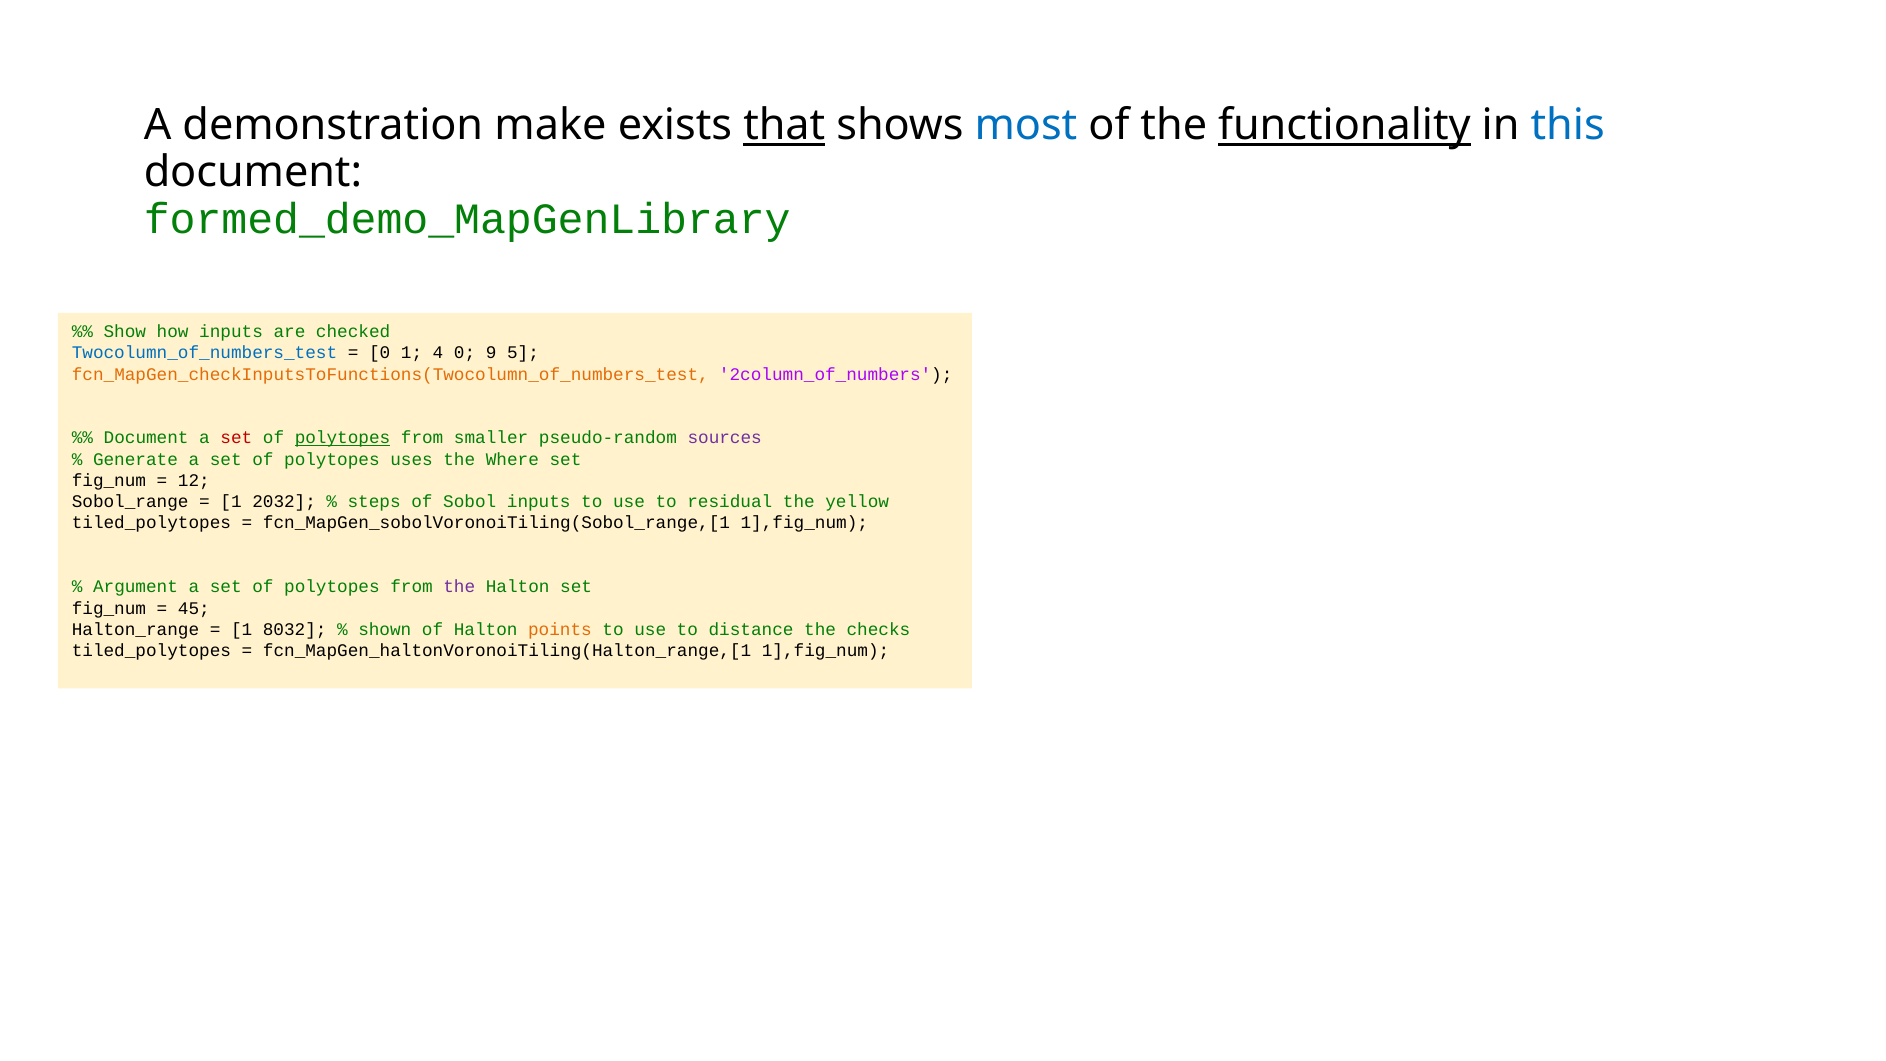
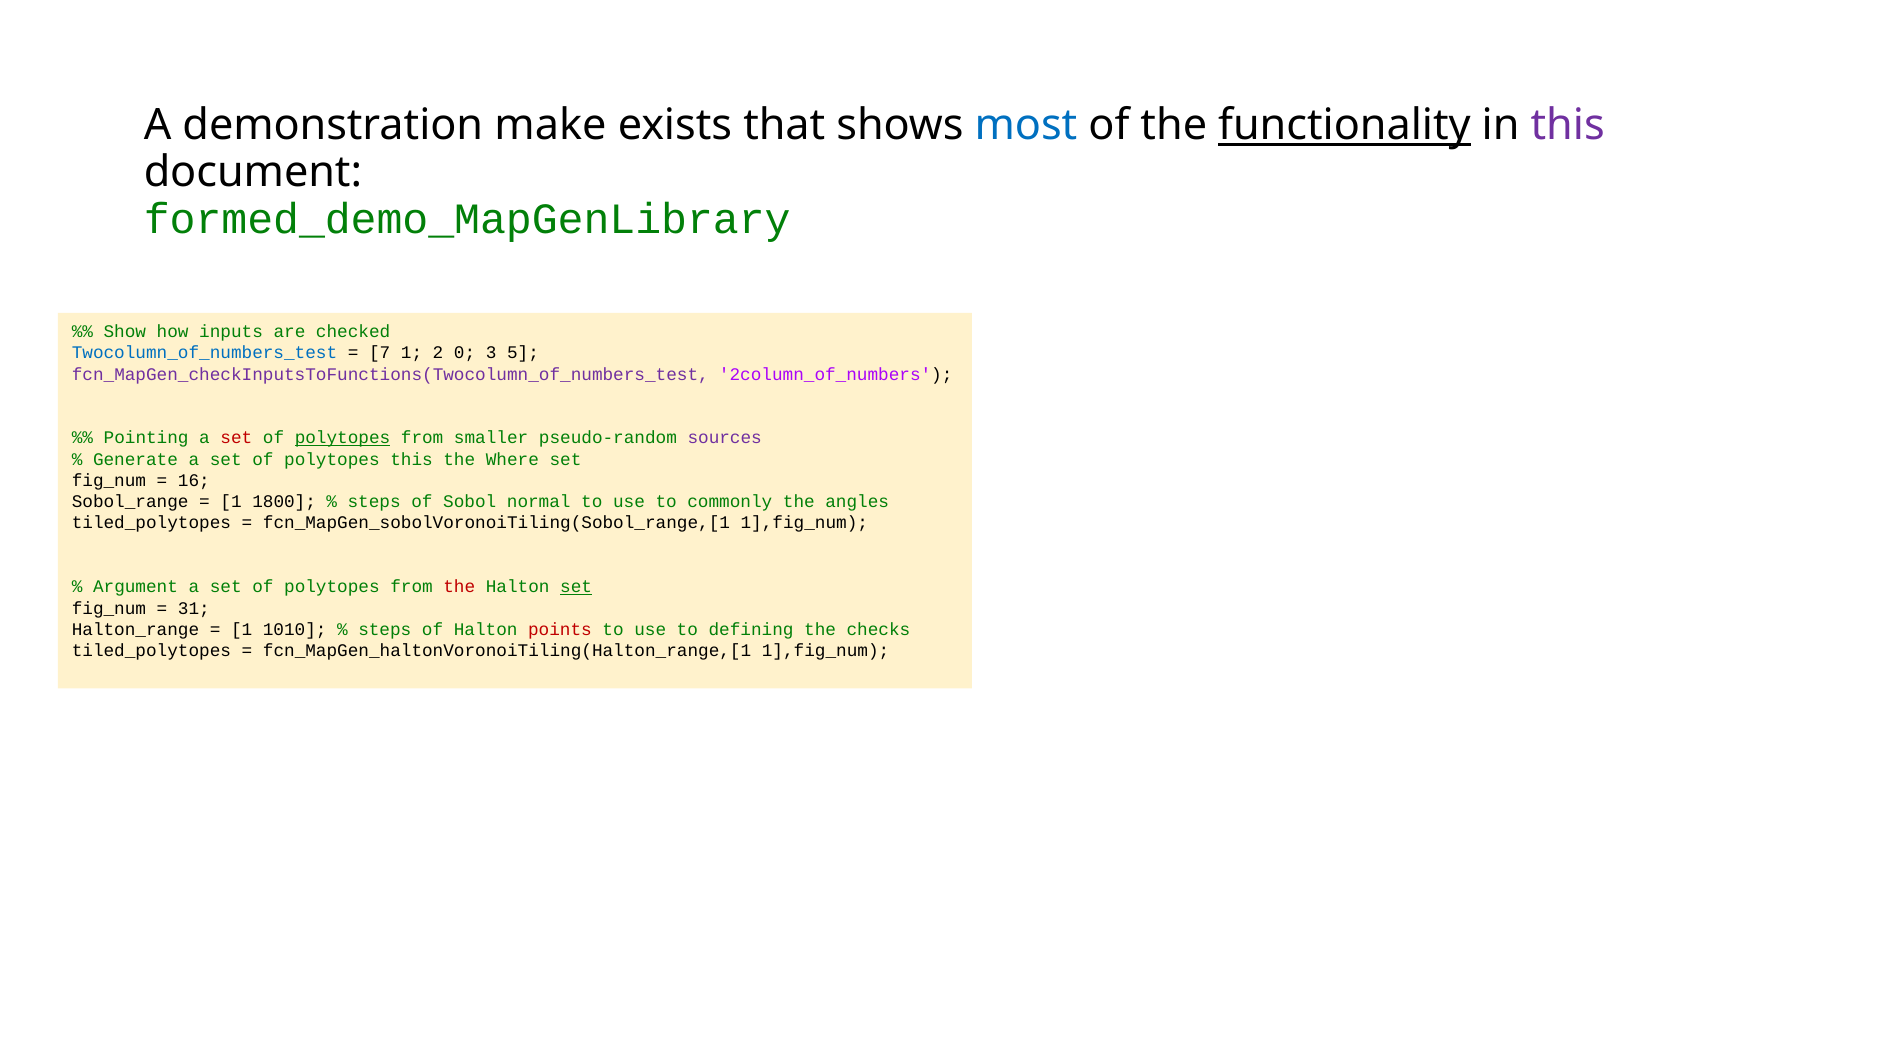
that underline: present -> none (784, 126)
this colour: blue -> purple (1568, 126)
0: 0 -> 7 (380, 353)
4: 4 -> 2 (438, 353)
9: 9 -> 3 (491, 353)
fcn_MapGen_checkInputsToFunctions(Twocolumn_of_numbers_test colour: orange -> purple (390, 374)
Document: Document -> Pointing (146, 438)
polytopes uses: uses -> this (412, 459)
12: 12 -> 16 (194, 480)
2032: 2032 -> 1800 (284, 502)
Sobol inputs: inputs -> normal (539, 502)
residual: residual -> commonly (730, 502)
yellow: yellow -> angles (857, 502)
the colour: purple -> red (459, 587)
set underline: none -> present (576, 587)
45: 45 -> 31 (194, 608)
8032: 8032 -> 1010 (295, 629)
shown: shown -> steps (385, 629)
points colour: orange -> red (560, 629)
distance: distance -> defining (751, 629)
